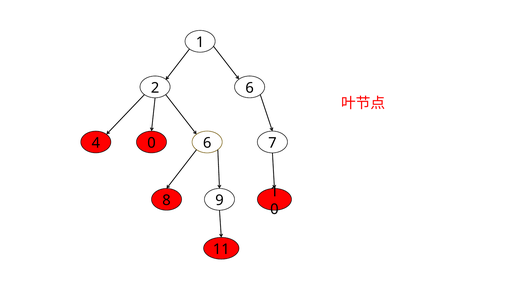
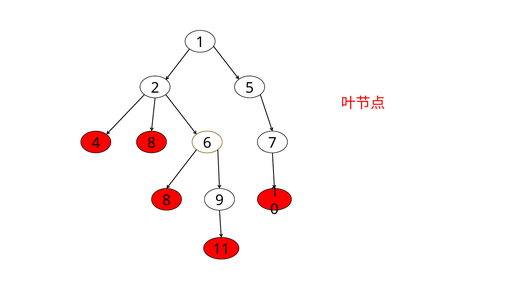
2 6: 6 -> 5 (250, 88)
4 0: 0 -> 8 (151, 143)
